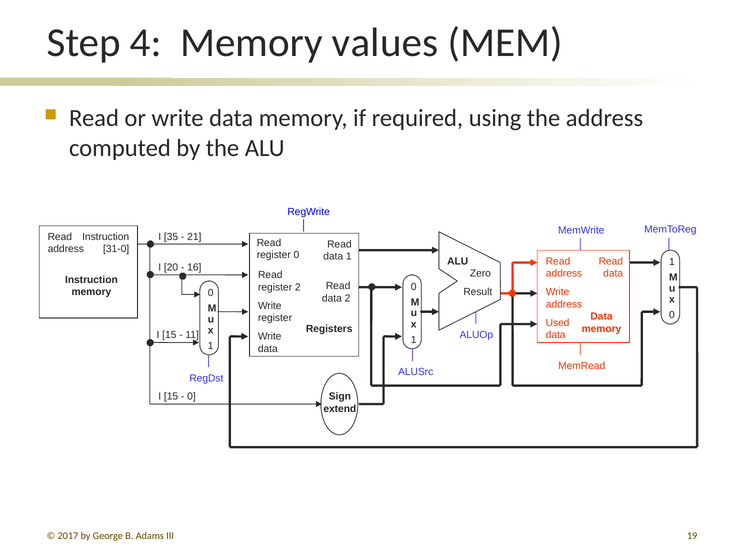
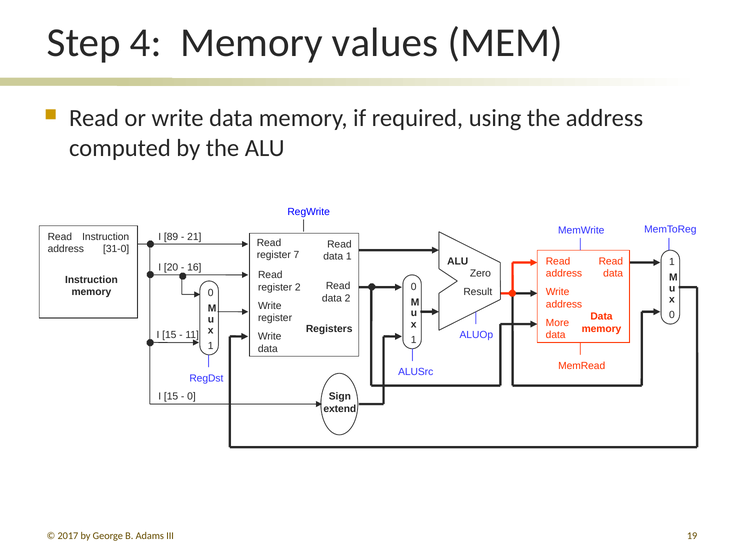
35: 35 -> 89 (171, 236)
register 0: 0 -> 7 (296, 255)
Used: Used -> More (557, 322)
